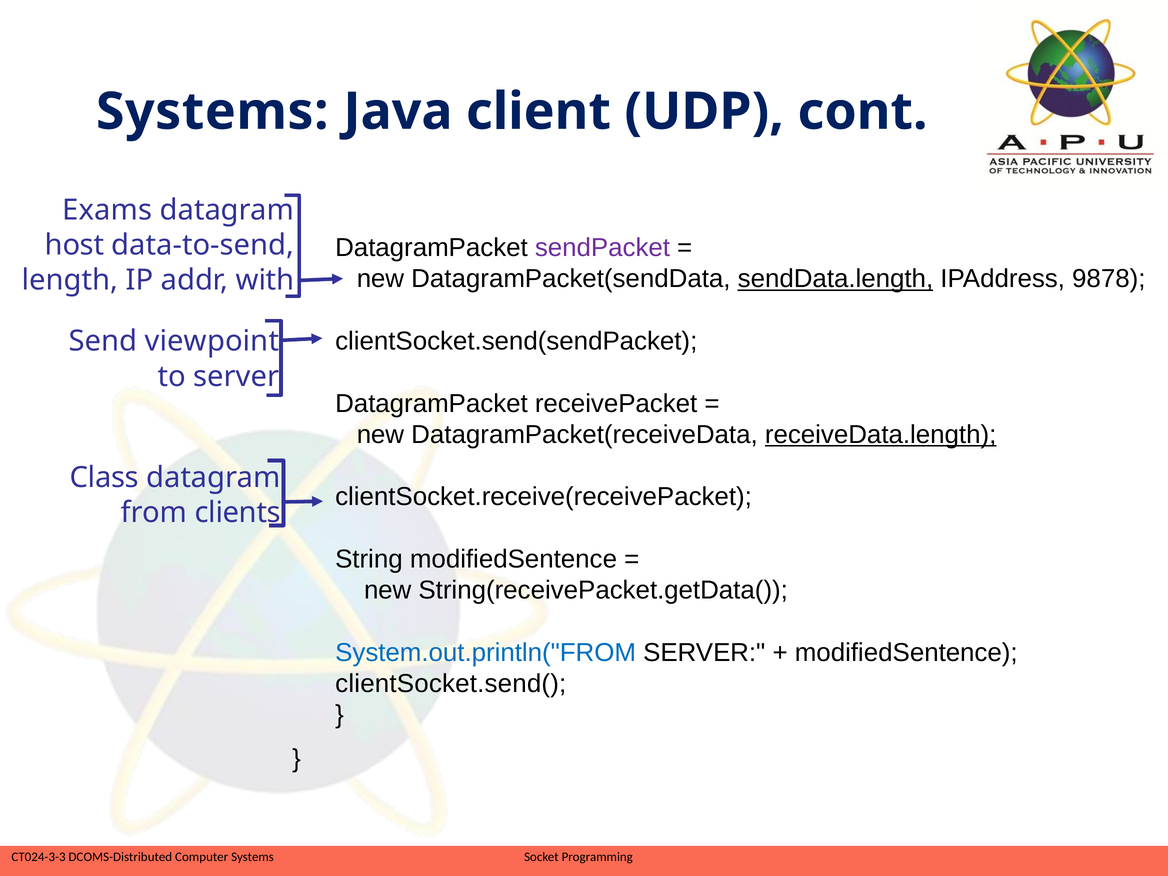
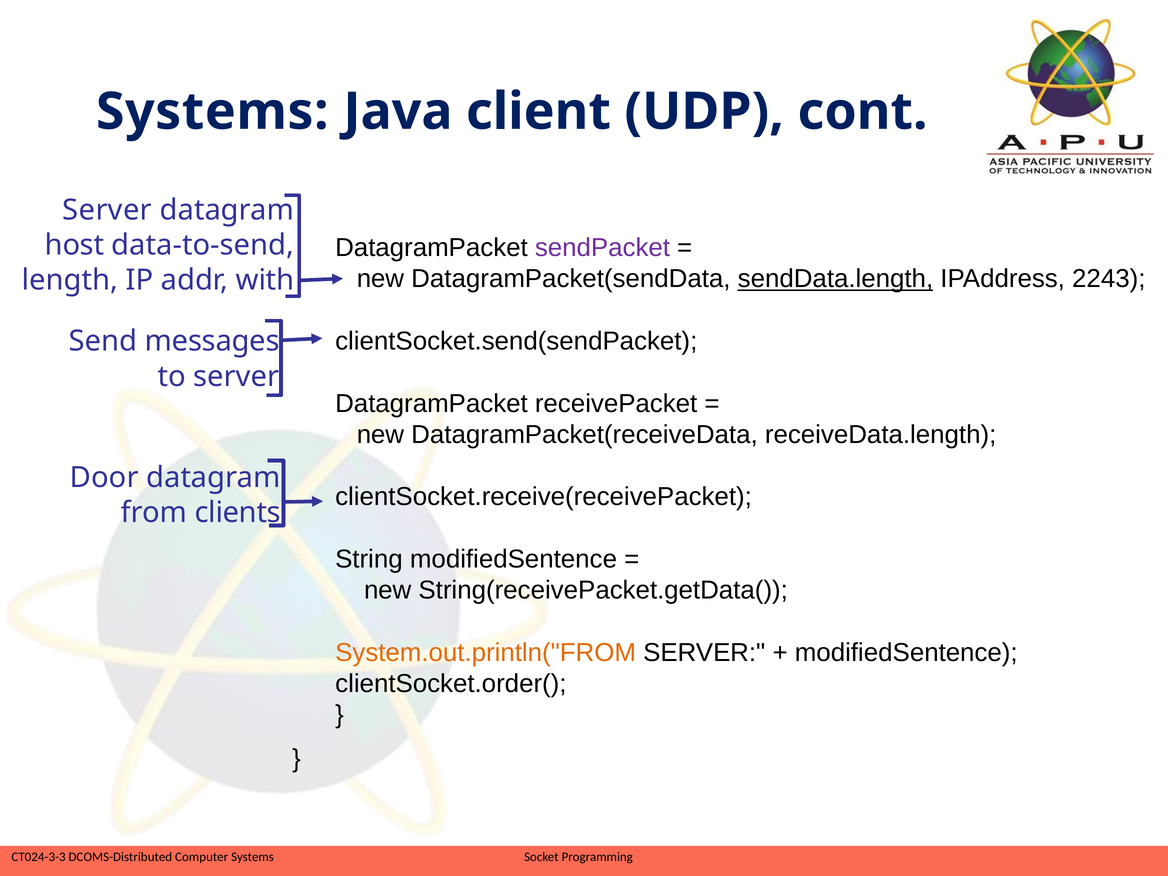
Exams: Exams -> Server (107, 210)
9878: 9878 -> 2243 (1109, 279)
viewpoint: viewpoint -> messages (212, 341)
receiveData.length underline: present -> none (881, 435)
Class: Class -> Door (104, 477)
System.out.println("FROM colour: blue -> orange (486, 653)
clientSocket.send(: clientSocket.send( -> clientSocket.order( (451, 684)
